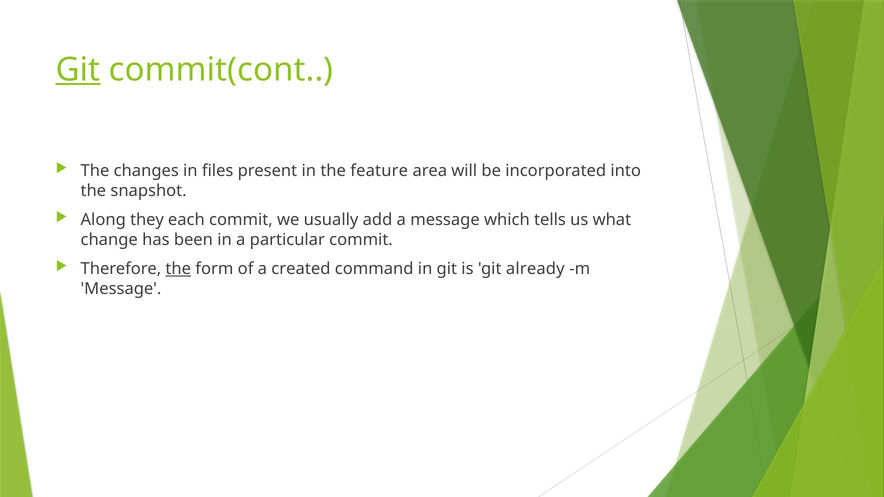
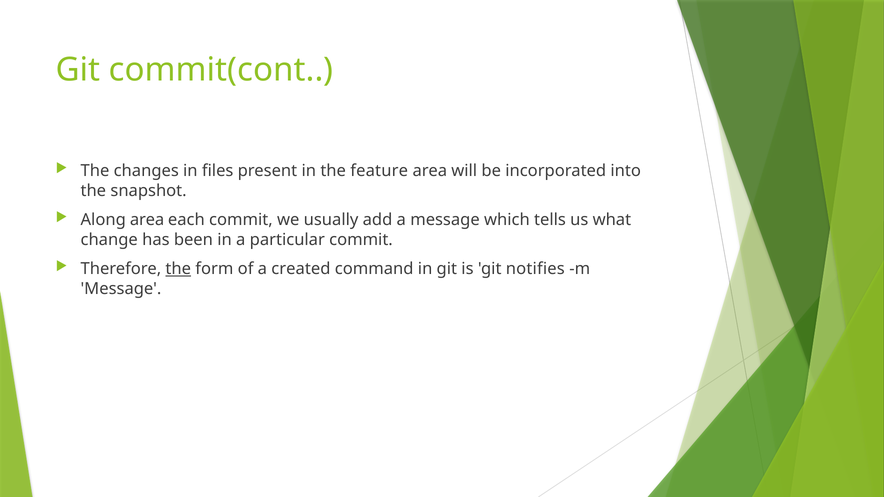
Git underline: present -> none (78, 70)
Along they: they -> area (147, 220)
already: already -> notifies (535, 269)
